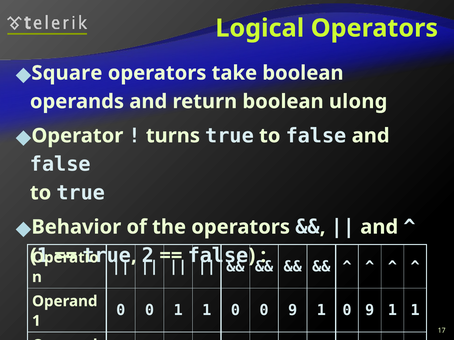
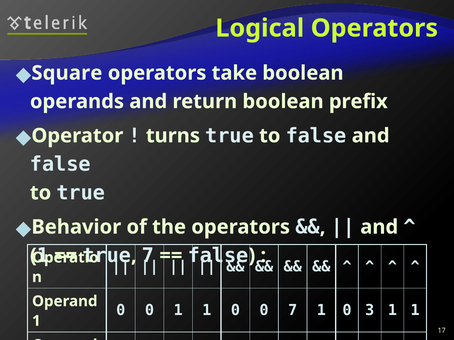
ulong: ulong -> prefix (358, 102)
2: 2 -> 7 (148, 256)
0 0 9: 9 -> 7 (293, 311)
1 0 9: 9 -> 3 (370, 311)
